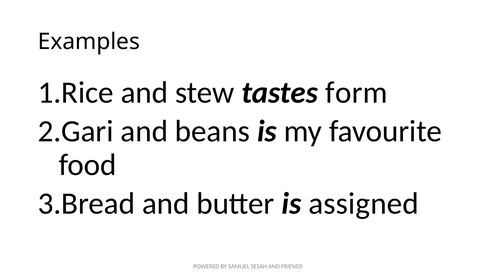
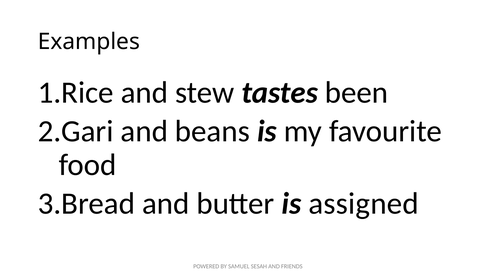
form: form -> been (357, 93)
